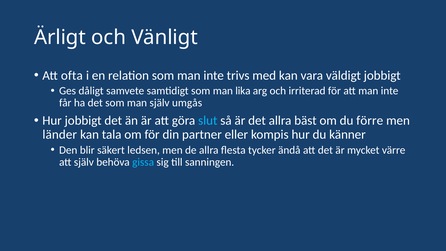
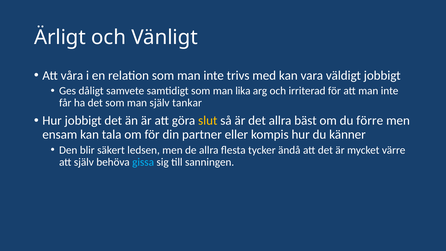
ofta: ofta -> våra (72, 75)
umgås: umgås -> tankar (187, 103)
slut colour: light blue -> yellow (208, 120)
länder: länder -> ensam (60, 135)
